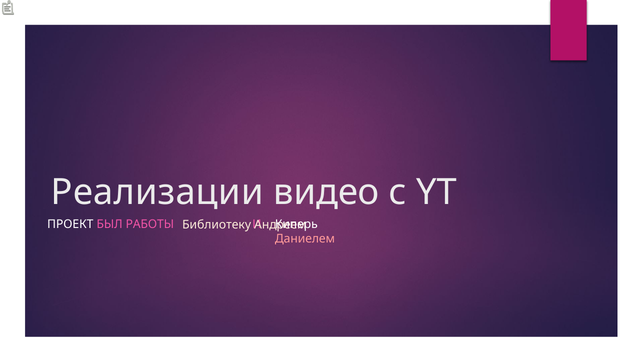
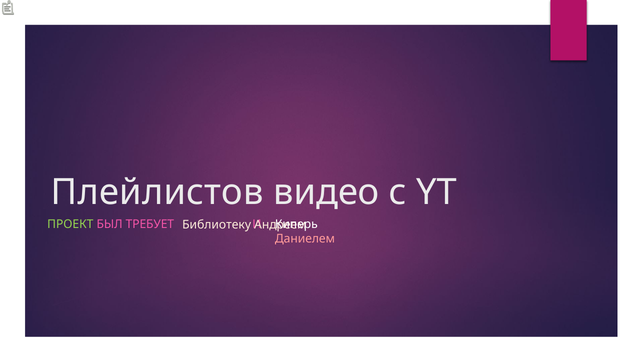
Реализации: Реализации -> Плейлистов (157, 192)
ПРОЕКТ colour: white -> light green (70, 224)
РАБОТЫ: РАБОТЫ -> ТРЕБУЕТ (150, 224)
